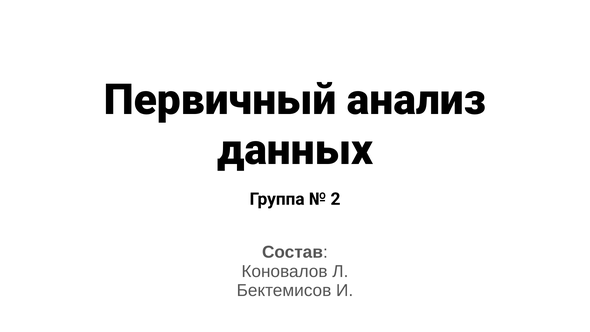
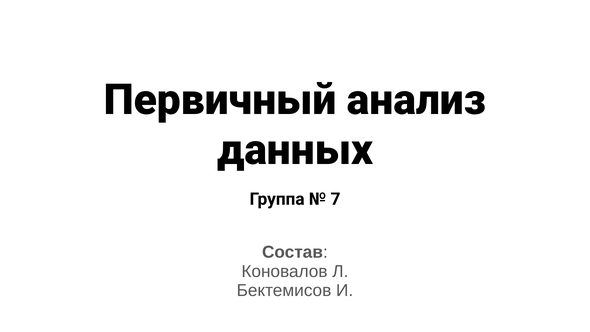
2: 2 -> 7 (335, 199)
